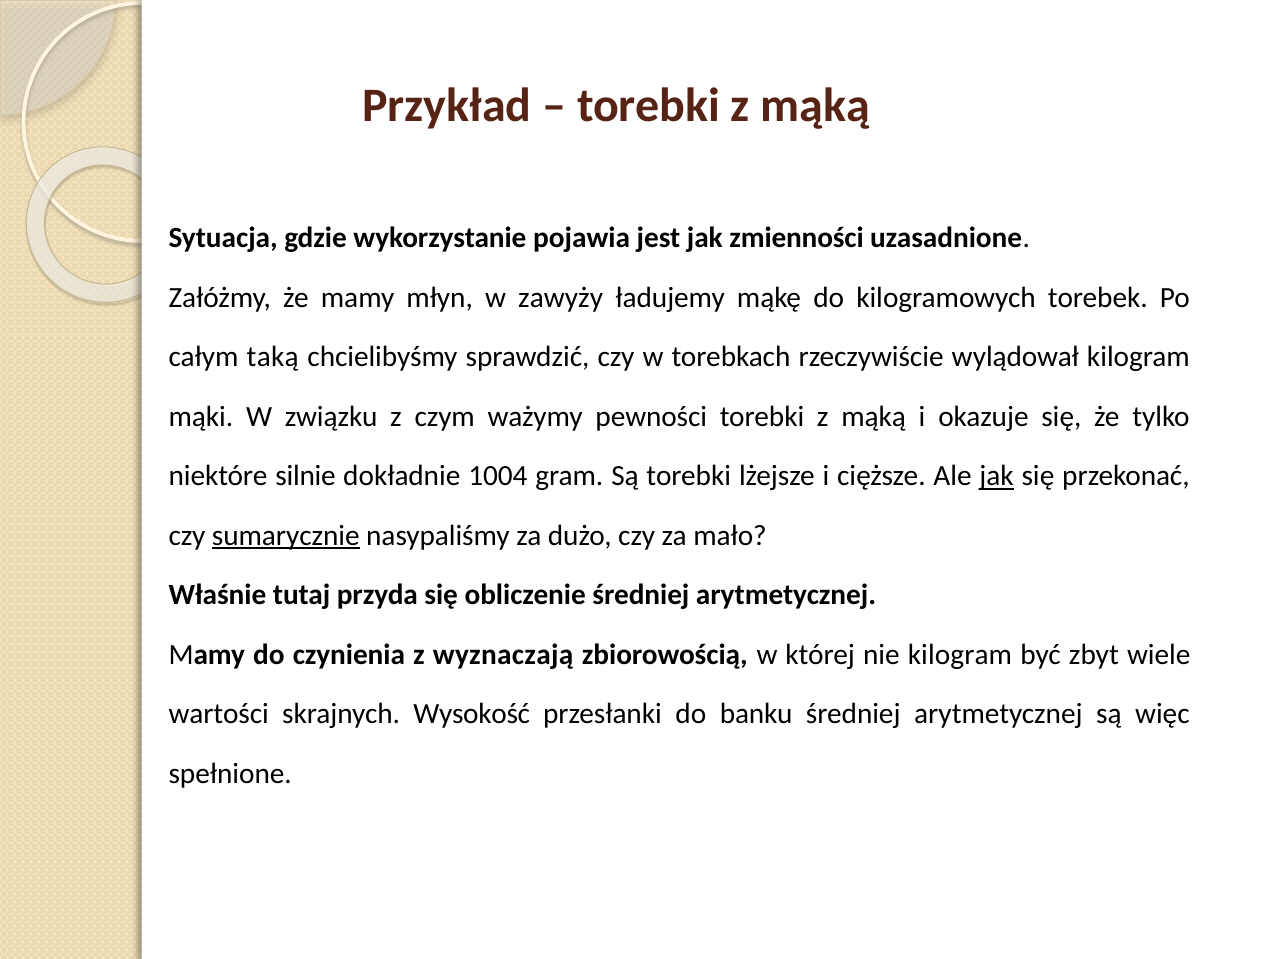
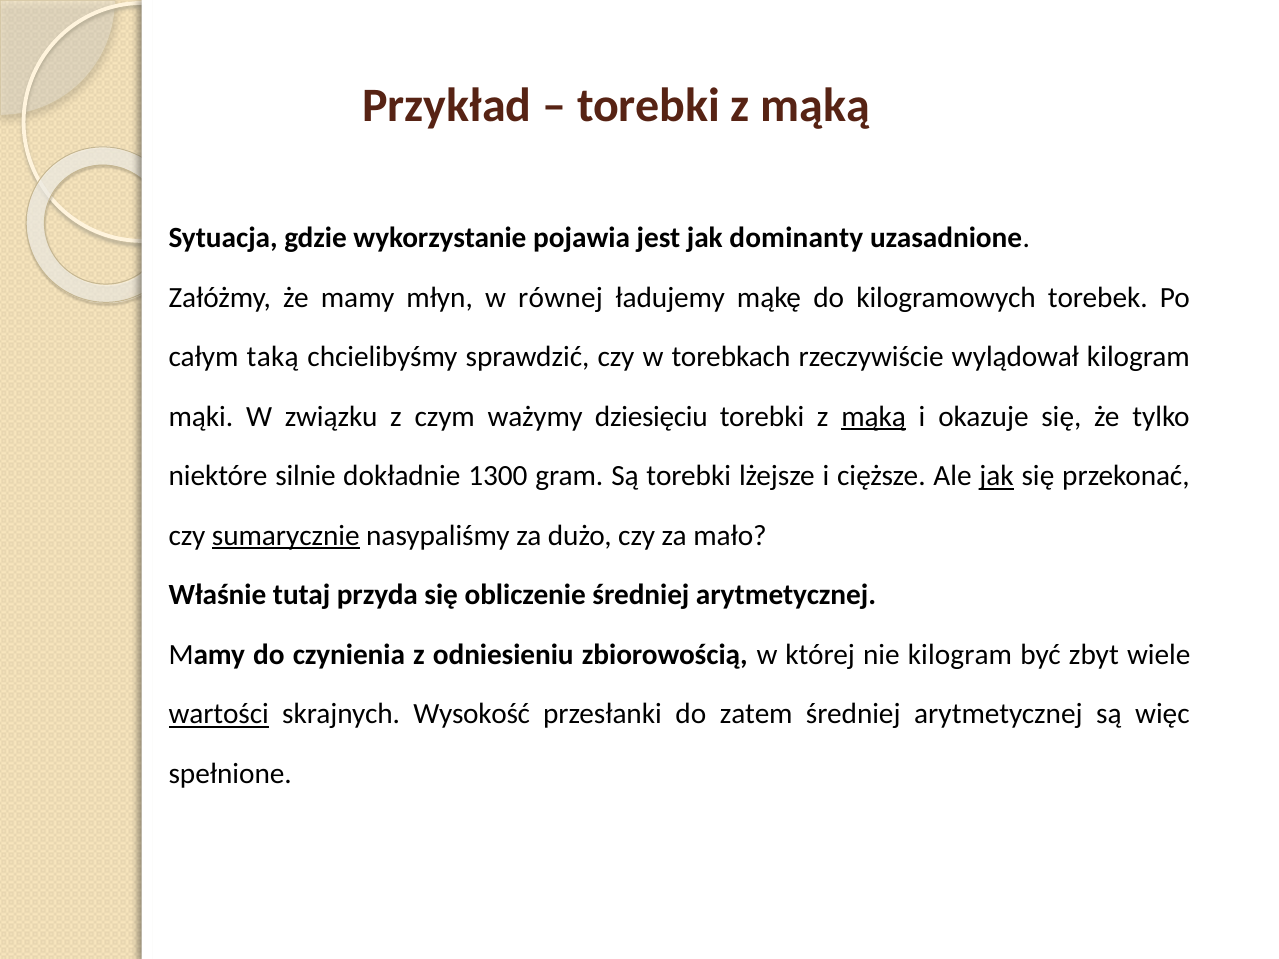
zmienności: zmienności -> dominanty (796, 238)
zawyży: zawyży -> równej (561, 297)
pewności: pewności -> dziesięciu (651, 417)
mąką underline: none -> present (874, 417)
1004: 1004 -> 1300 (498, 476)
wyznaczają: wyznaczają -> odniesieniu (503, 655)
wartości underline: none -> present (219, 714)
banku: banku -> zatem (756, 714)
